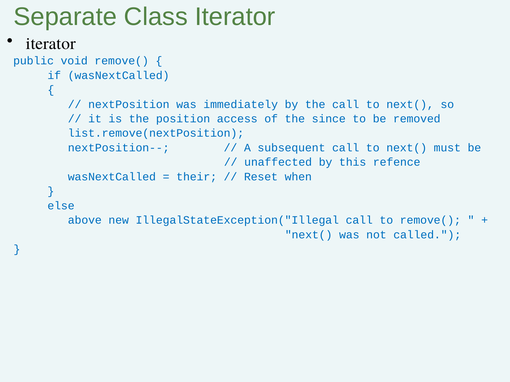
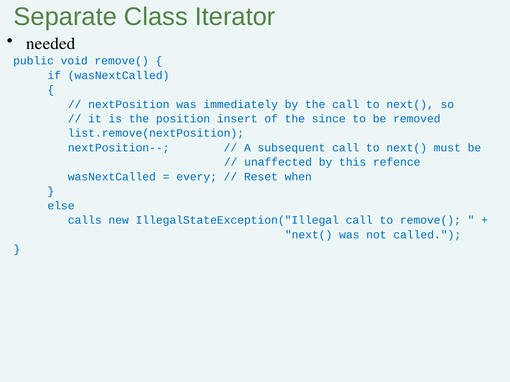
iterator: iterator -> needed (51, 44)
access: access -> insert (237, 119)
their: their -> every (197, 177)
above: above -> calls (85, 220)
